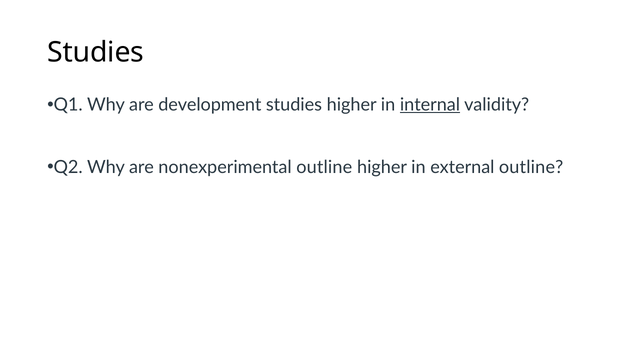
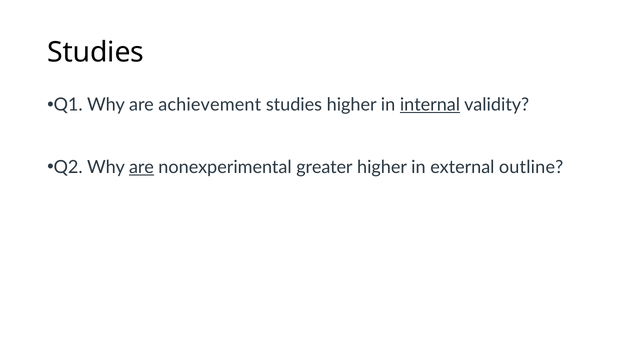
development: development -> achievement (210, 105)
are underline: none -> present (141, 167)
nonexperimental outline: outline -> greater (324, 167)
